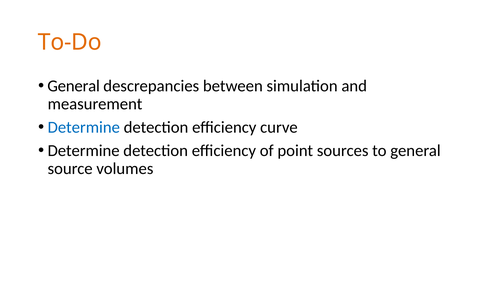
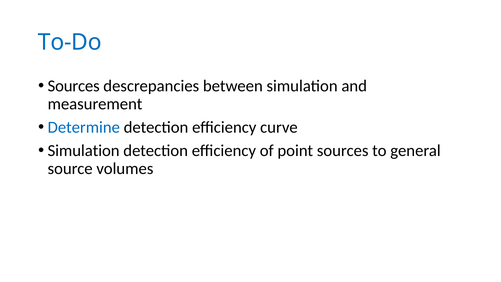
To-Do colour: orange -> blue (70, 42)
General: General -> Sources (74, 86)
Determine: Determine -> Simulation (84, 150)
